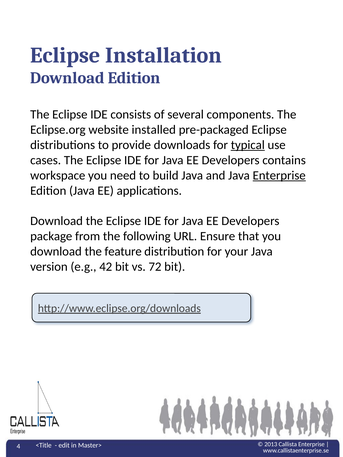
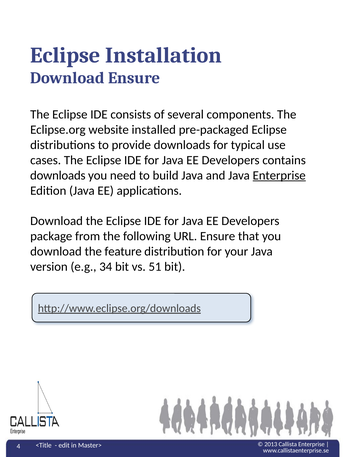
Download Edition: Edition -> Ensure (134, 78)
typical underline: present -> none (248, 145)
workspace: workspace -> downloads (58, 176)
42: 42 -> 34 (106, 267)
72: 72 -> 51 (155, 267)
